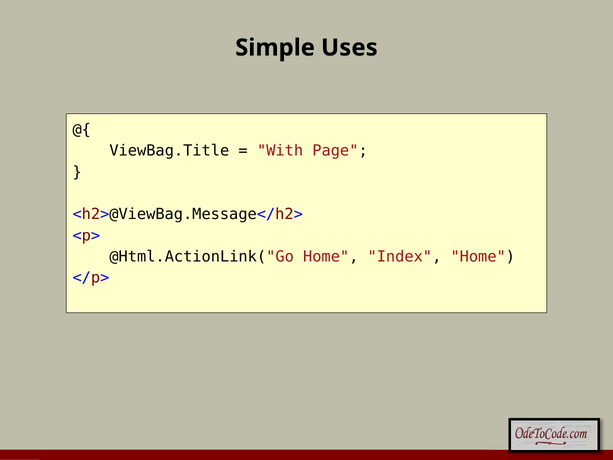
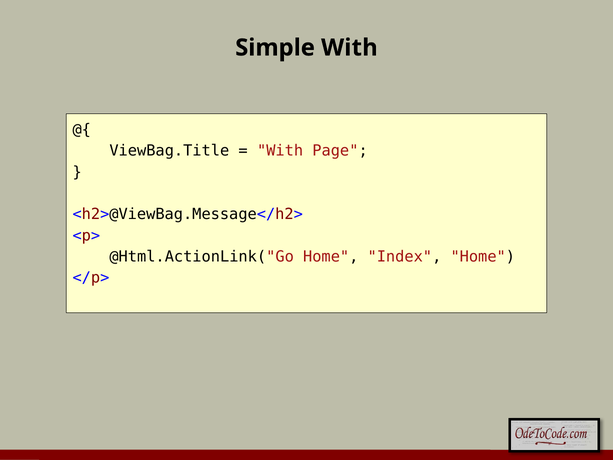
Simple Uses: Uses -> With (349, 48)
